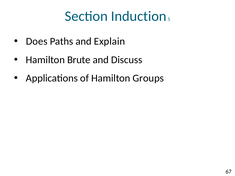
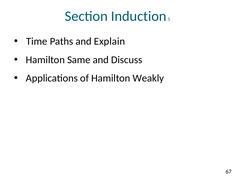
Does: Does -> Time (37, 41)
Brute: Brute -> Same (79, 60)
Groups: Groups -> Weakly (148, 78)
